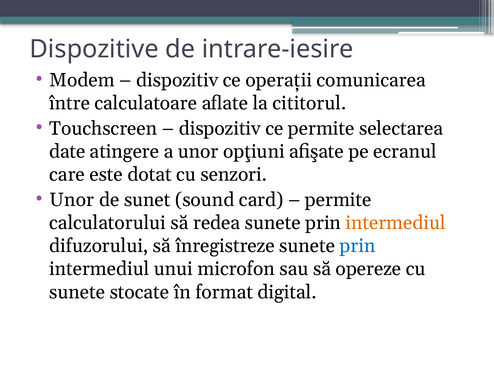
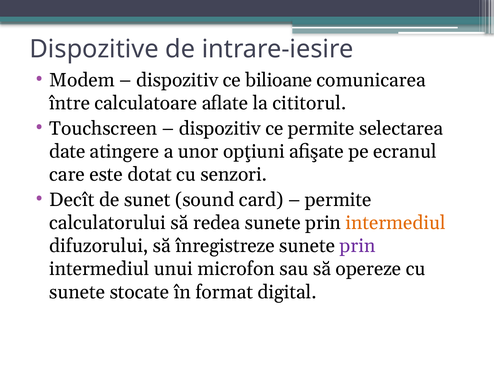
operații: operații -> bilioane (279, 80)
Unor: Unor -> Decît (72, 199)
prin colour: blue -> purple (358, 246)
